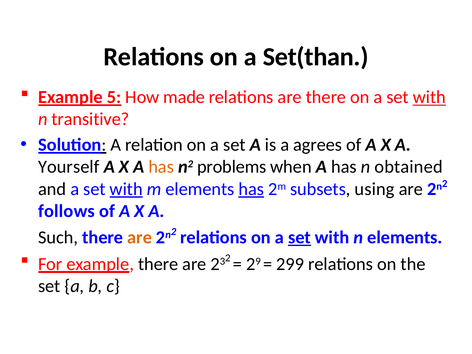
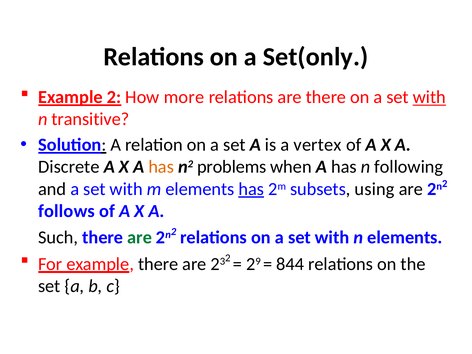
Set(than: Set(than -> Set(only (315, 57)
Example 5: 5 -> 2 (114, 97)
made: made -> more (184, 97)
agrees: agrees -> vertex (318, 145)
Yourself: Yourself -> Discrete (69, 167)
obtained: obtained -> following (409, 167)
with underline: present -> none (126, 189)
are colour: orange -> green (140, 237)
set underline: present -> none (300, 237)
299: 299 -> 844 (290, 264)
